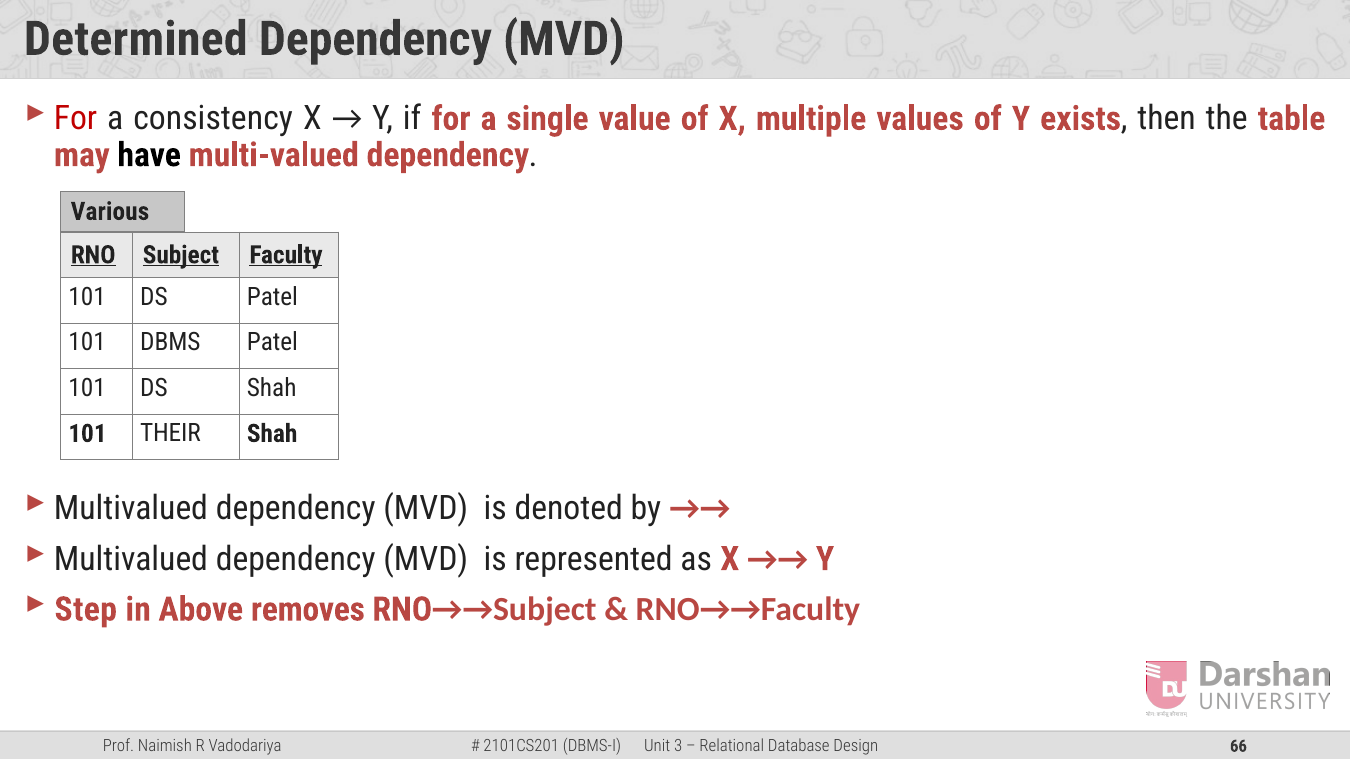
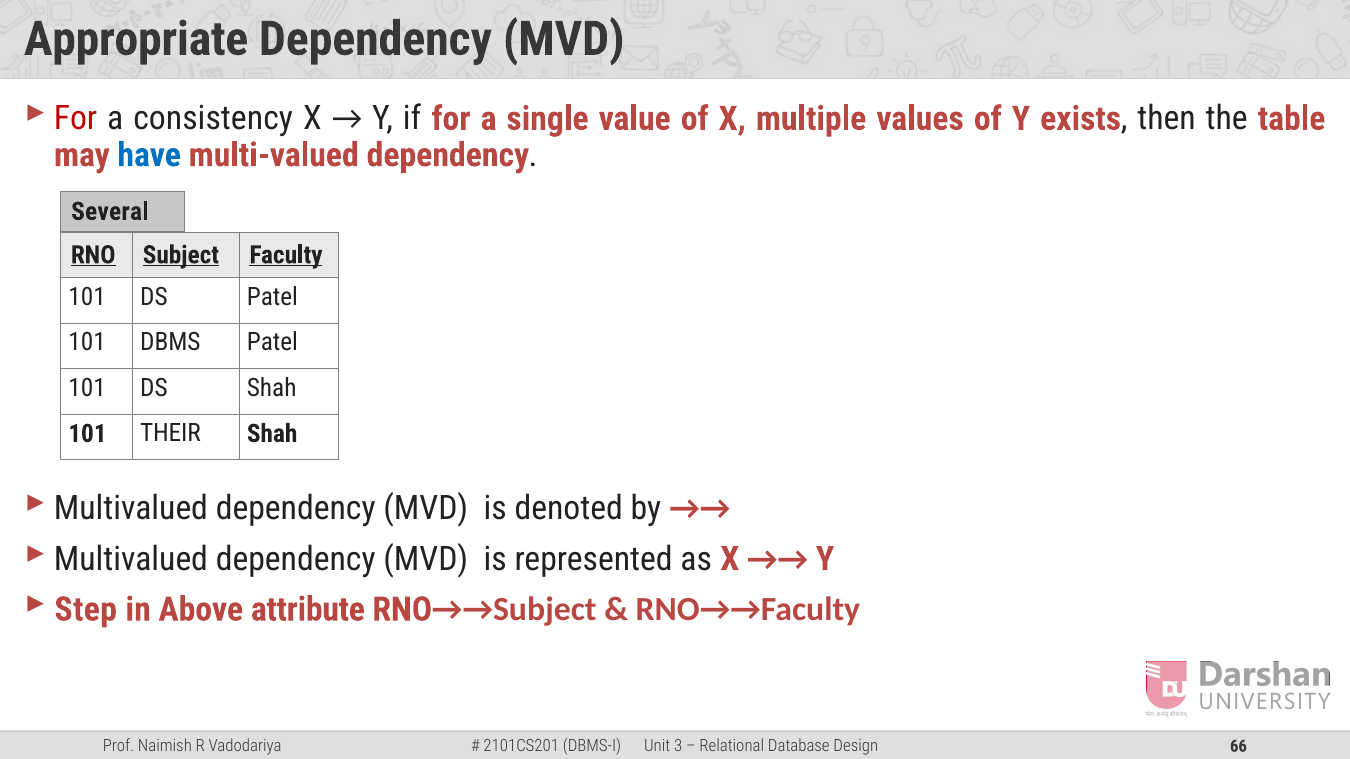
Determined: Determined -> Appropriate (136, 39)
have colour: black -> blue (149, 155)
Various: Various -> Several (110, 212)
removes: removes -> attribute (308, 610)
